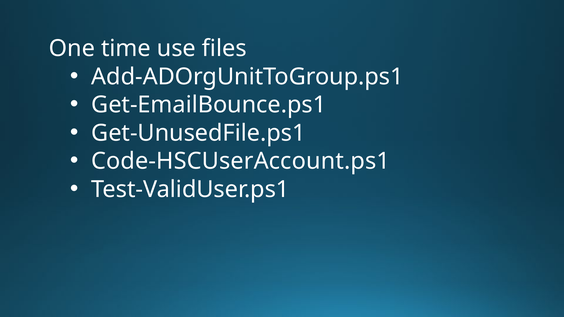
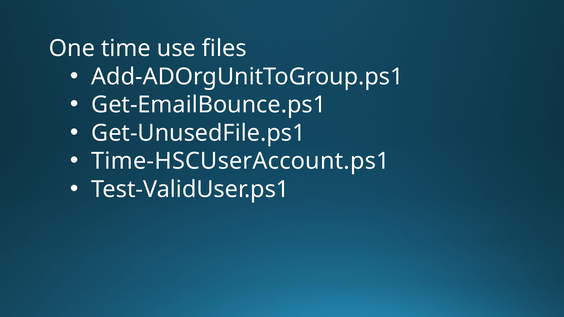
Code-HSCUserAccount.ps1: Code-HSCUserAccount.ps1 -> Time-HSCUserAccount.ps1 (241, 161)
